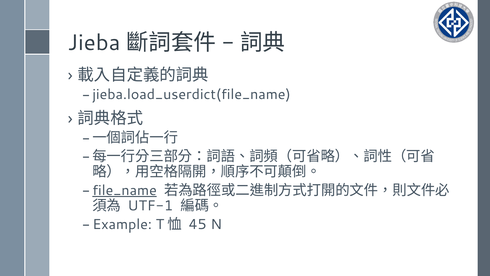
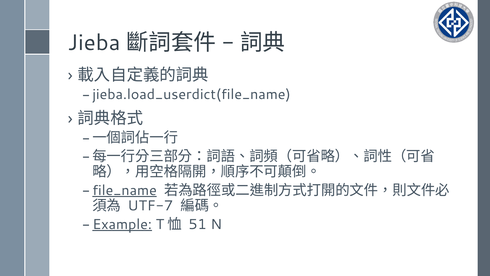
UTF-1: UTF-1 -> UTF-7 (150, 206)
Example underline: none -> present (122, 224)
45: 45 -> 51 (198, 224)
